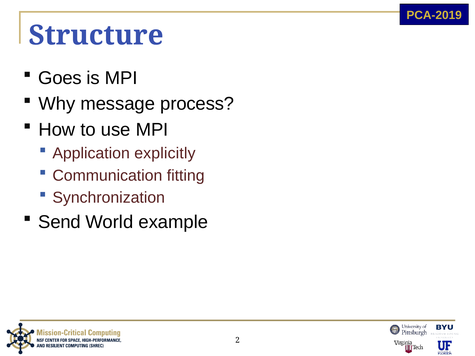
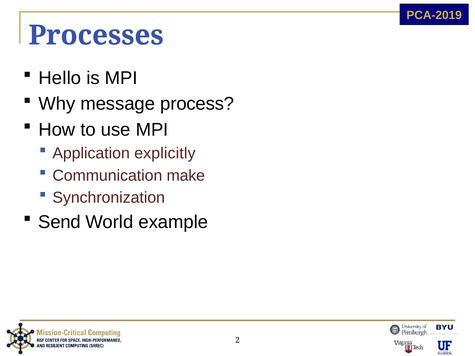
Structure: Structure -> Processes (96, 35)
Goes: Goes -> Hello (60, 78)
fitting: fitting -> make (186, 176)
